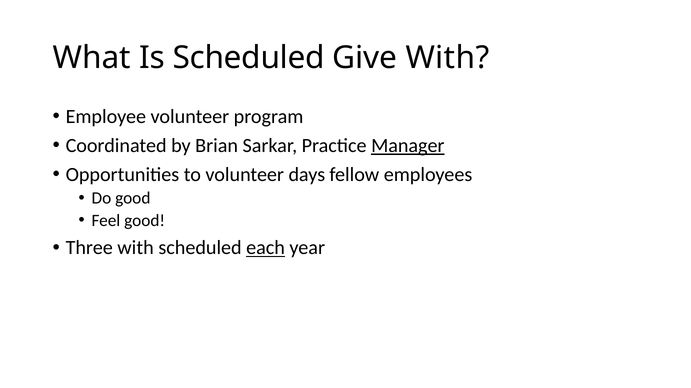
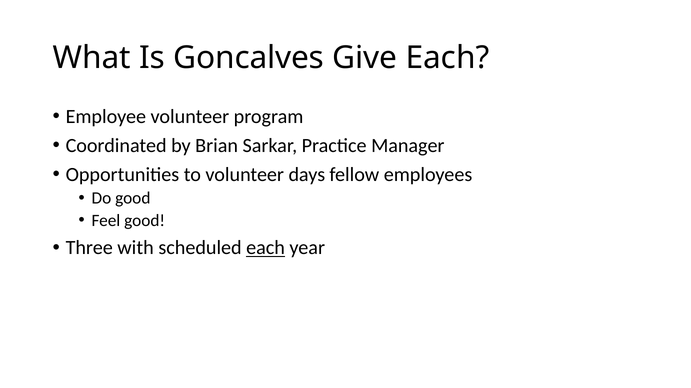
Is Scheduled: Scheduled -> Goncalves (249, 58)
Give With: With -> Each (448, 58)
Manager underline: present -> none (408, 146)
